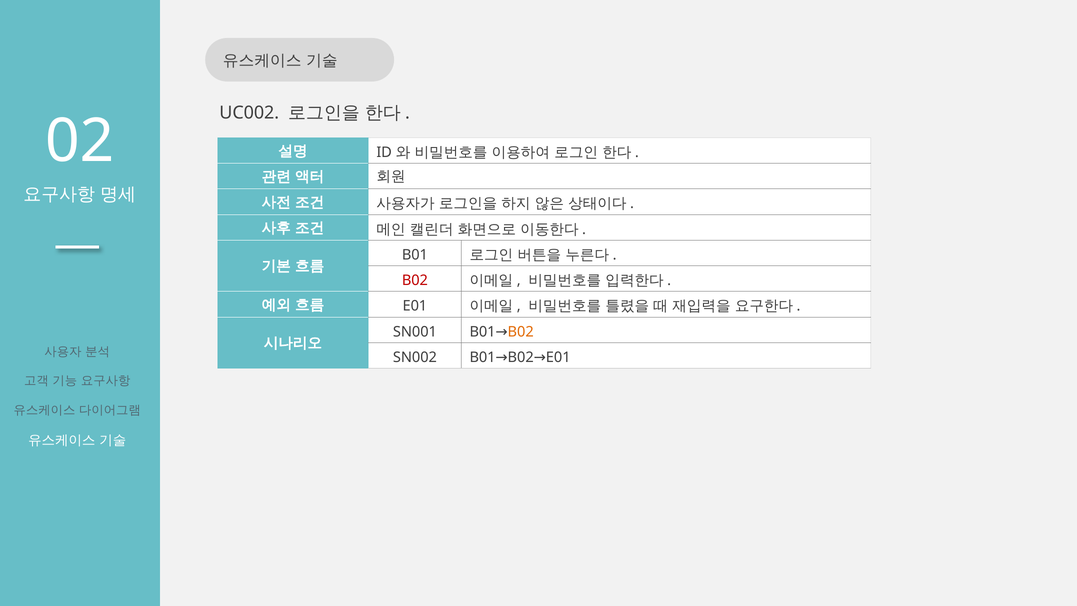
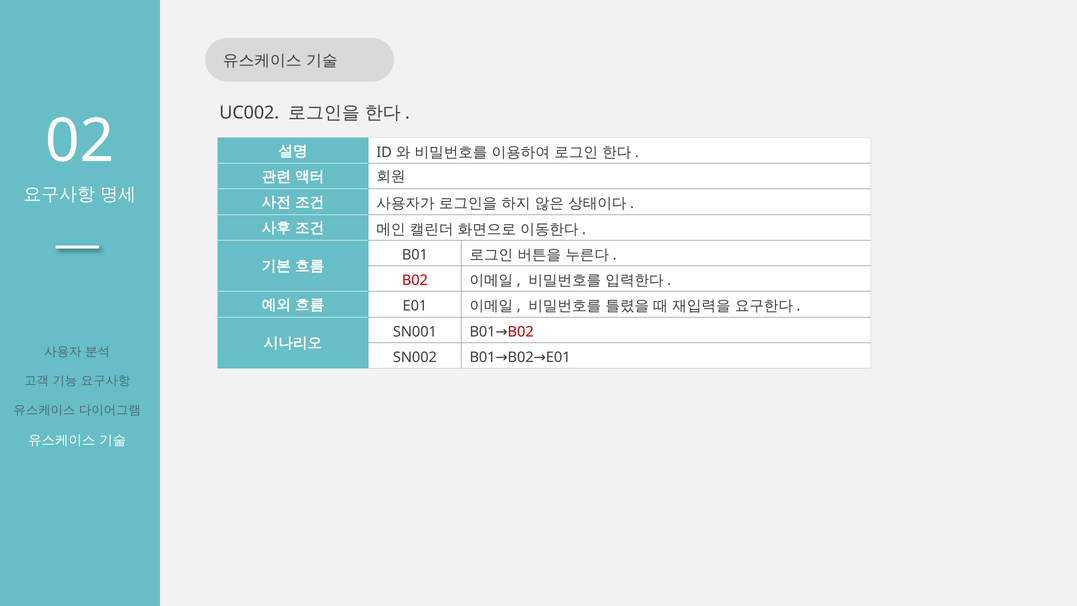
B02 colour: orange -> red (521, 332)
